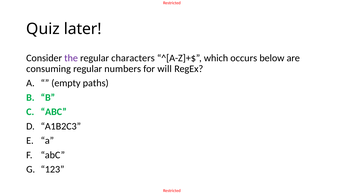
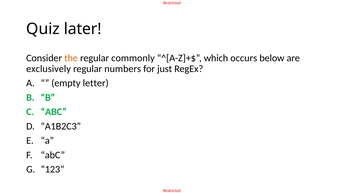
the colour: purple -> orange (71, 58)
characters: characters -> commonly (133, 58)
consuming: consuming -> exclusively (49, 69)
will: will -> just (165, 69)
paths: paths -> letter (96, 83)
